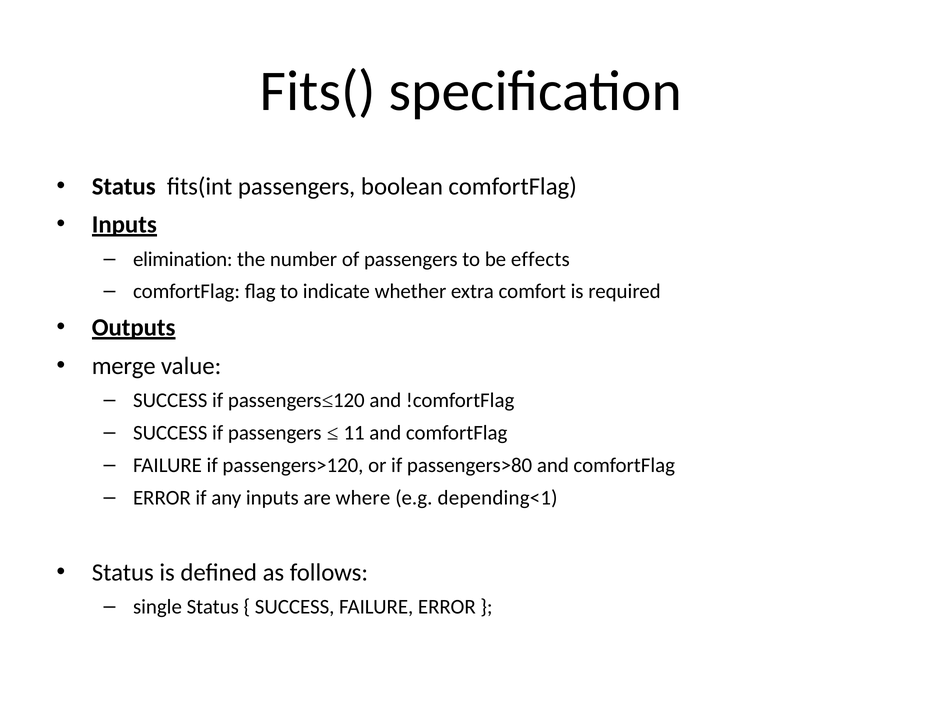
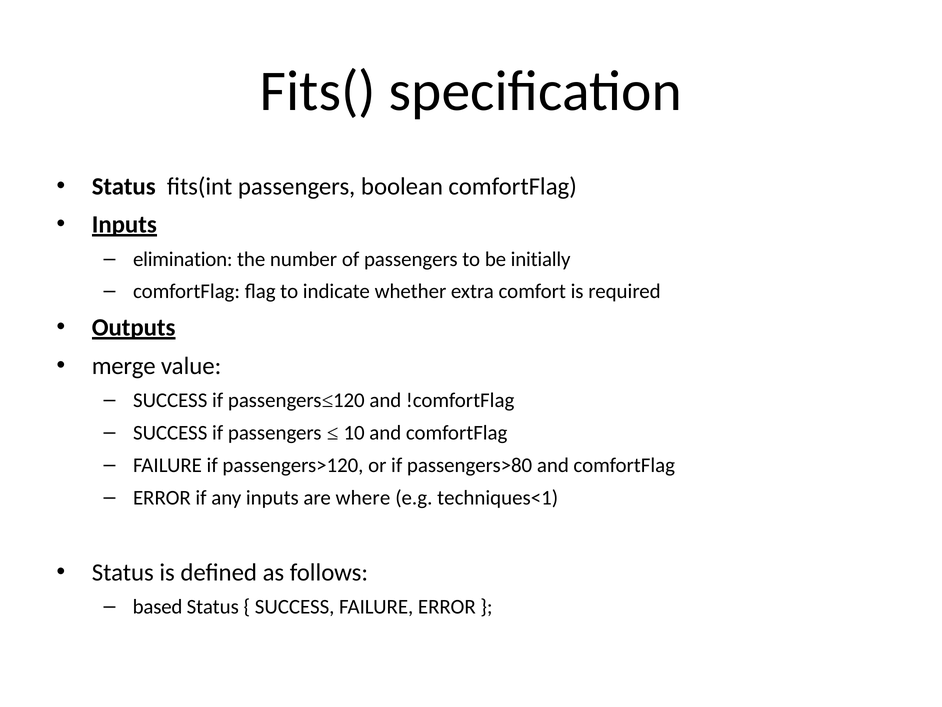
effects: effects -> initially (541, 259)
11: 11 -> 10 (354, 433)
depending<1: depending<1 -> techniques<1 (498, 498)
single: single -> based (158, 606)
